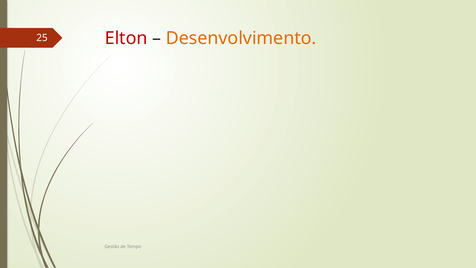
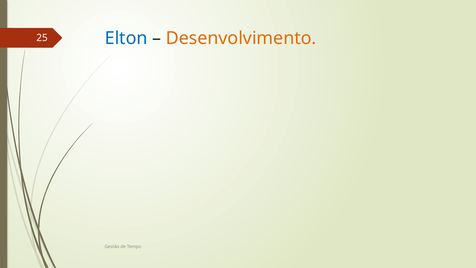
Elton colour: red -> blue (126, 38)
